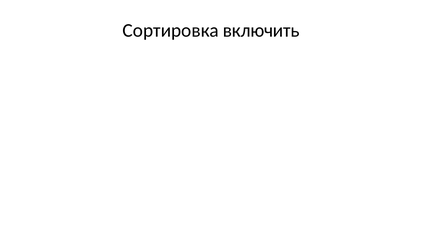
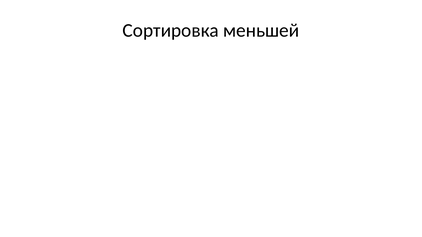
включить: включить -> меньшей (261, 31)
